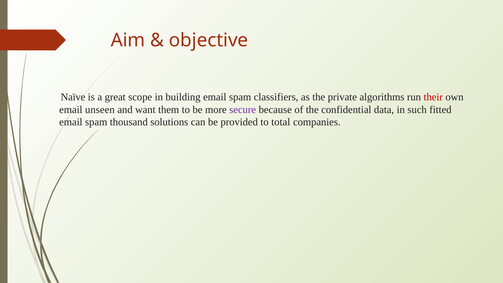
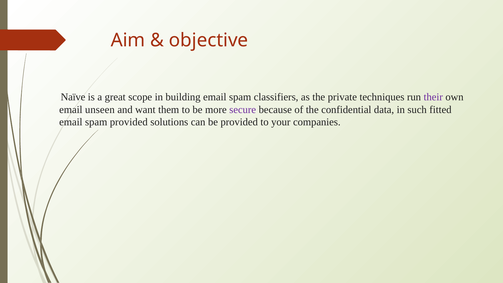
algorithms: algorithms -> techniques (382, 97)
their colour: red -> purple (433, 97)
spam thousand: thousand -> provided (129, 122)
total: total -> your (281, 122)
